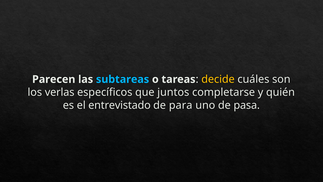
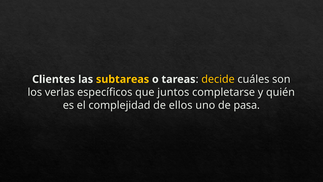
Parecen: Parecen -> Clientes (54, 79)
subtareas colour: light blue -> yellow (123, 79)
entrevistado: entrevistado -> complejidad (119, 105)
para: para -> ellos (181, 105)
